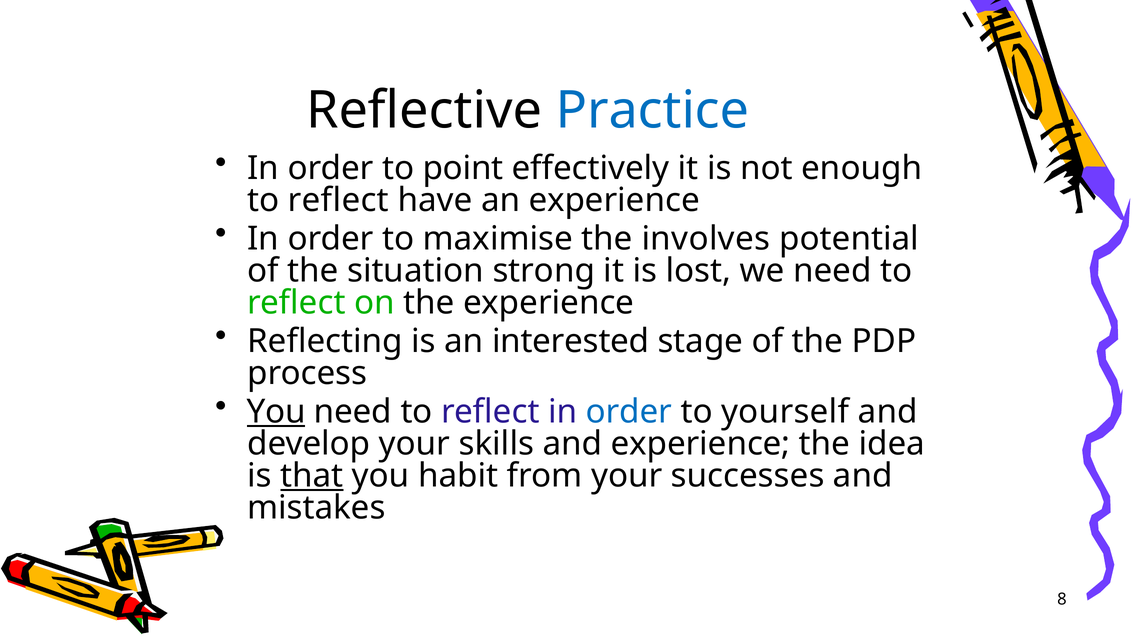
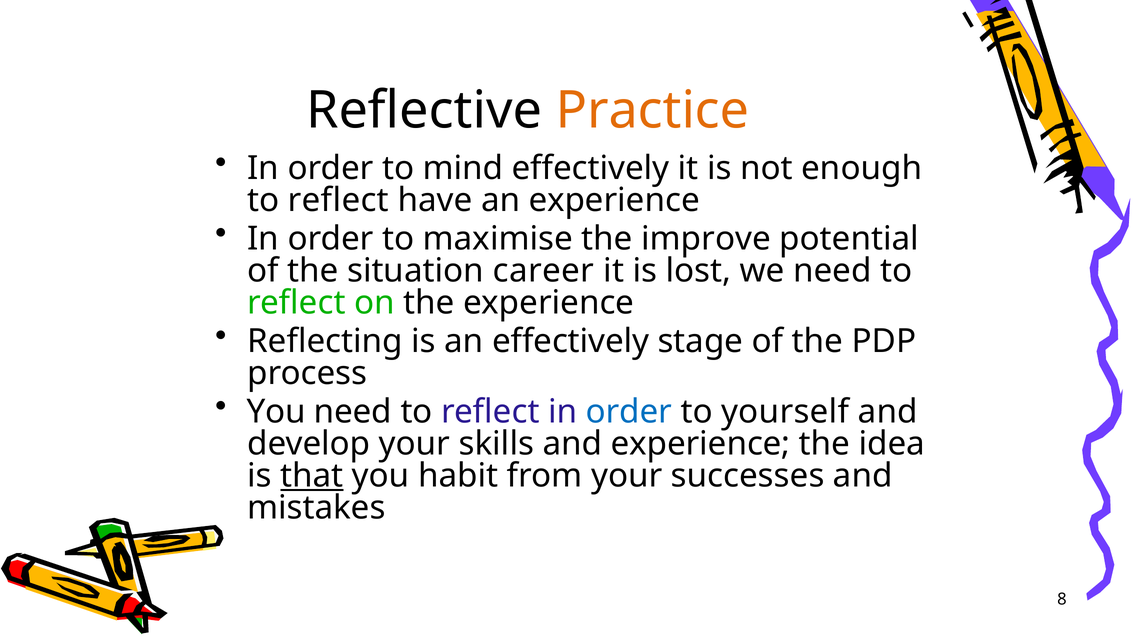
Practice colour: blue -> orange (653, 111)
point: point -> mind (463, 168)
involves: involves -> improve (706, 239)
strong: strong -> career (544, 271)
an interested: interested -> effectively (571, 342)
You underline: present -> none (276, 412)
